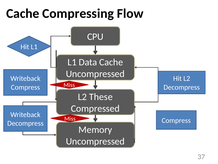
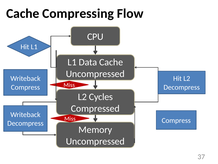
These: These -> Cycles (101, 97)
